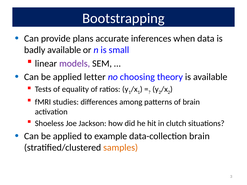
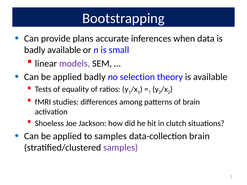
applied letter: letter -> badly (95, 77)
choosing: choosing -> selection (137, 77)
to example: example -> samples (111, 136)
samples colour: orange -> purple (121, 148)
